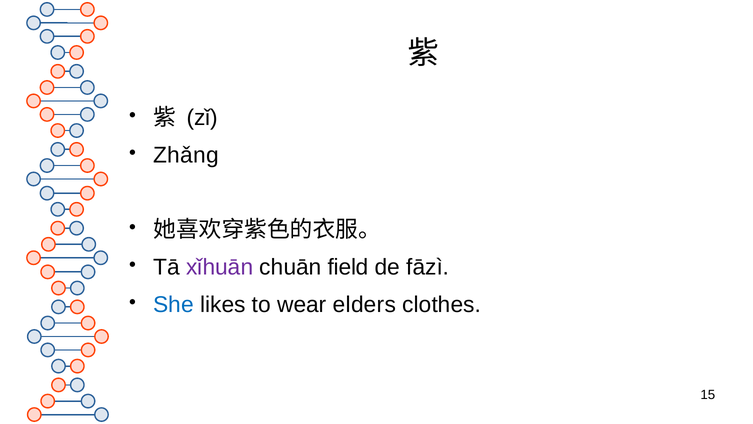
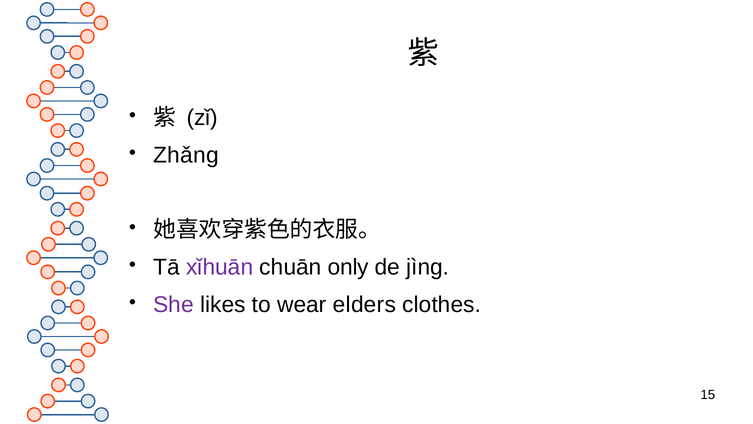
field: field -> only (348, 267)
fāzì: fāzì -> jìng (428, 267)
She colour: blue -> purple (174, 304)
